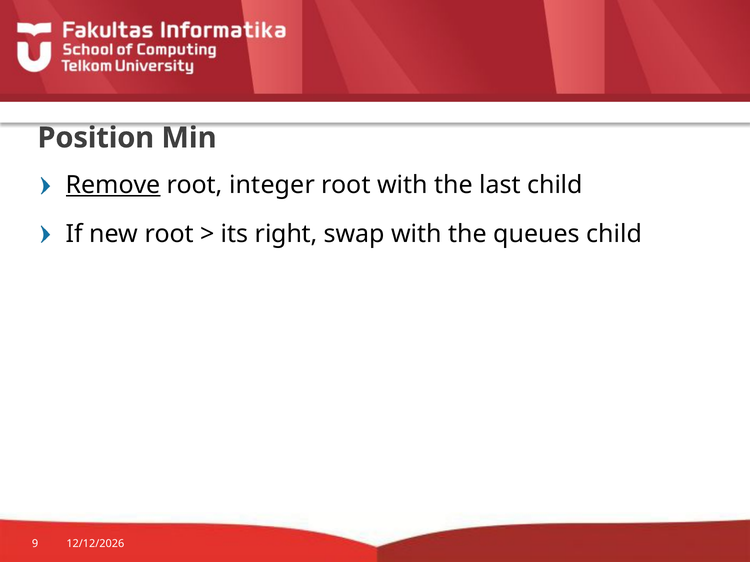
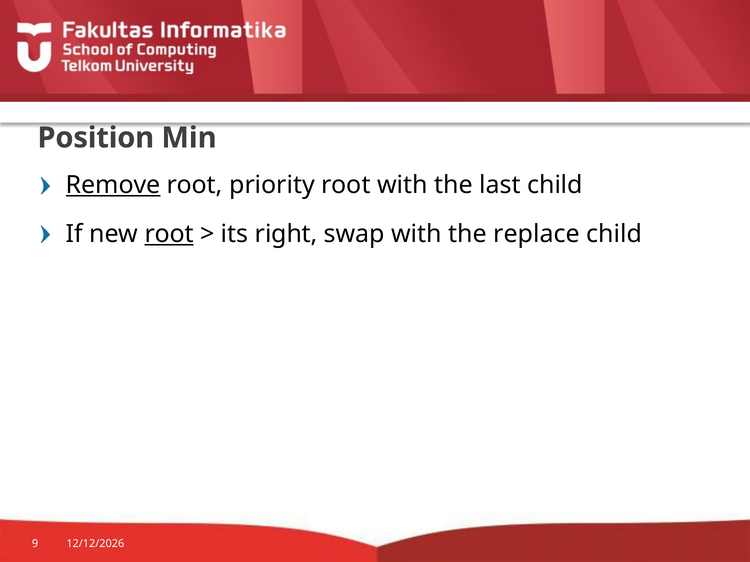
integer: integer -> priority (272, 185)
root underline: none -> present (169, 234)
queues: queues -> replace (537, 234)
